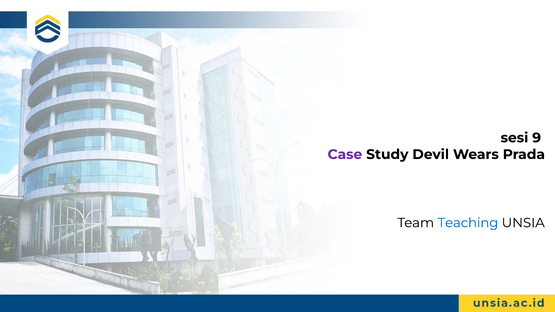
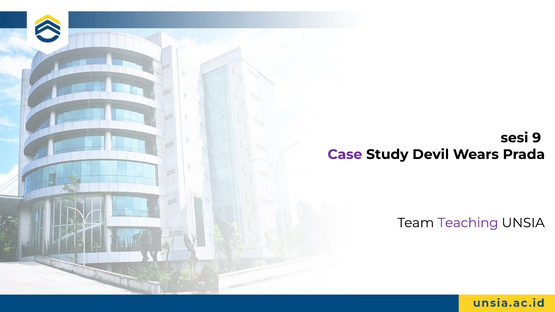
Teaching colour: blue -> purple (468, 223)
